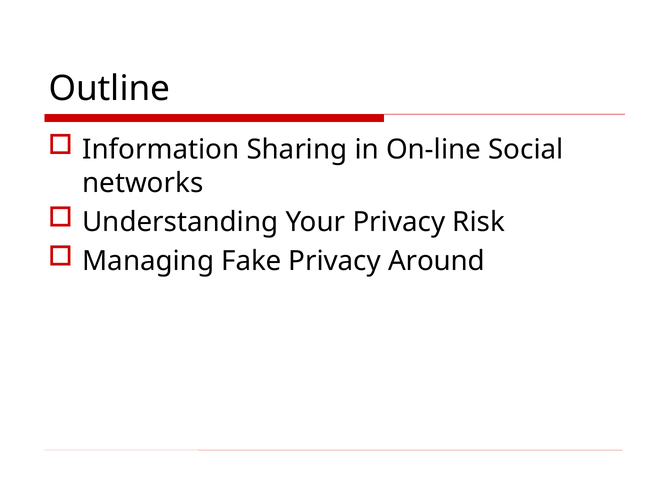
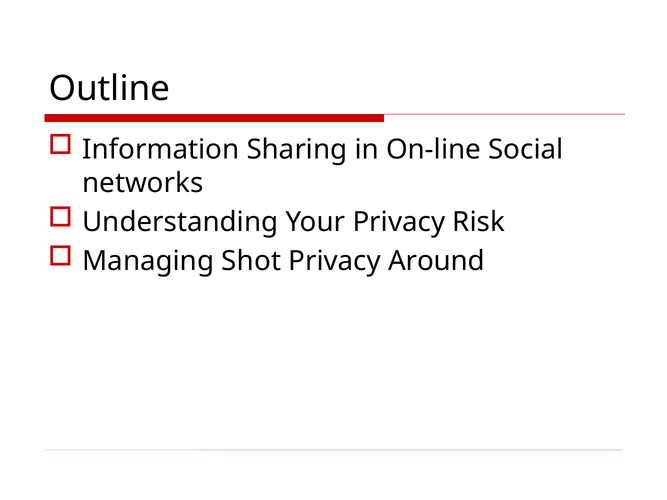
Fake: Fake -> Shot (251, 261)
